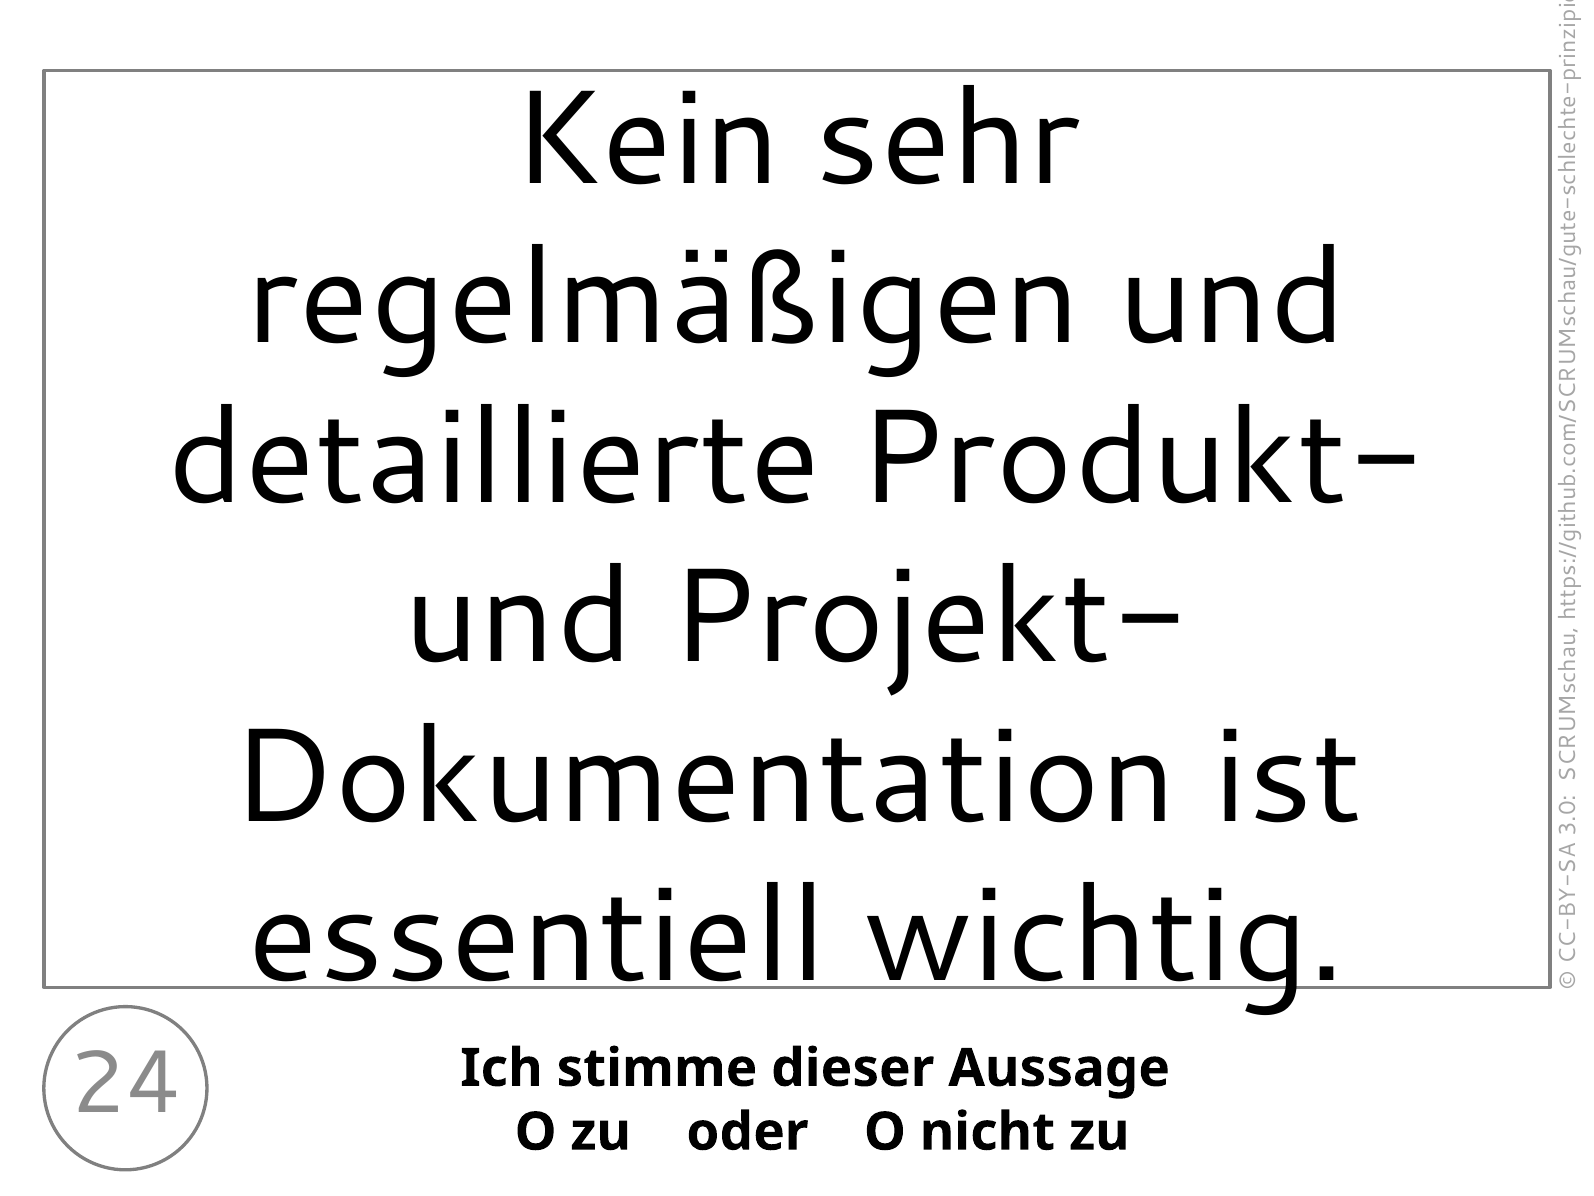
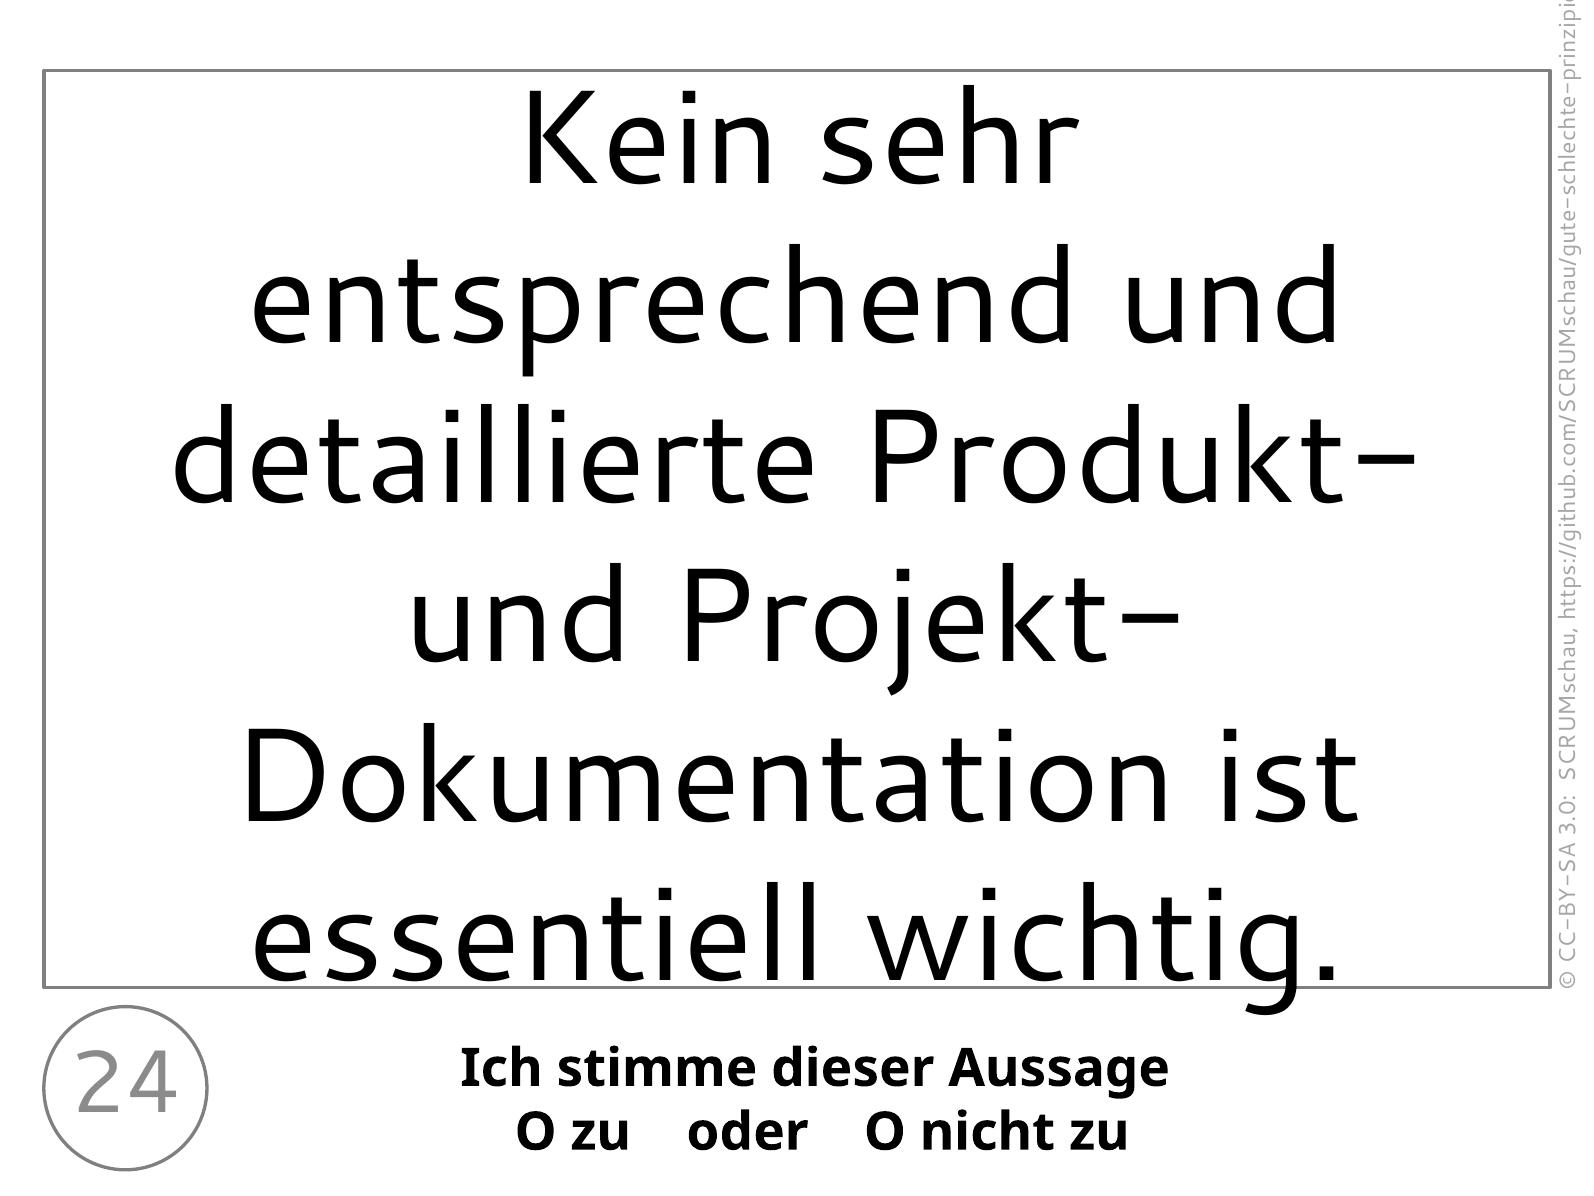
regelmäßigen: regelmäßigen -> entsprechend (663, 299)
